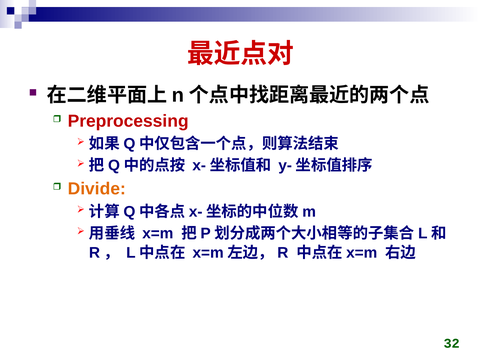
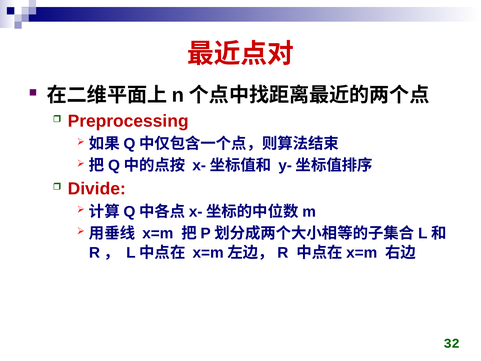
Divide colour: orange -> red (97, 189)
